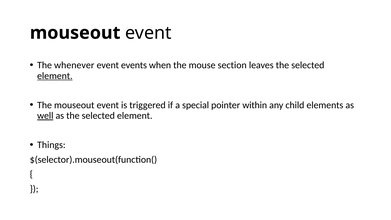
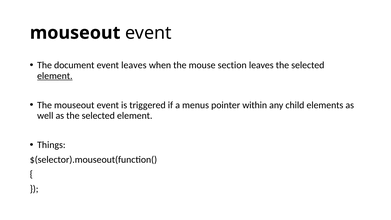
whenever: whenever -> document (74, 65)
event events: events -> leaves (134, 65)
special: special -> menus (196, 105)
well underline: present -> none (45, 116)
